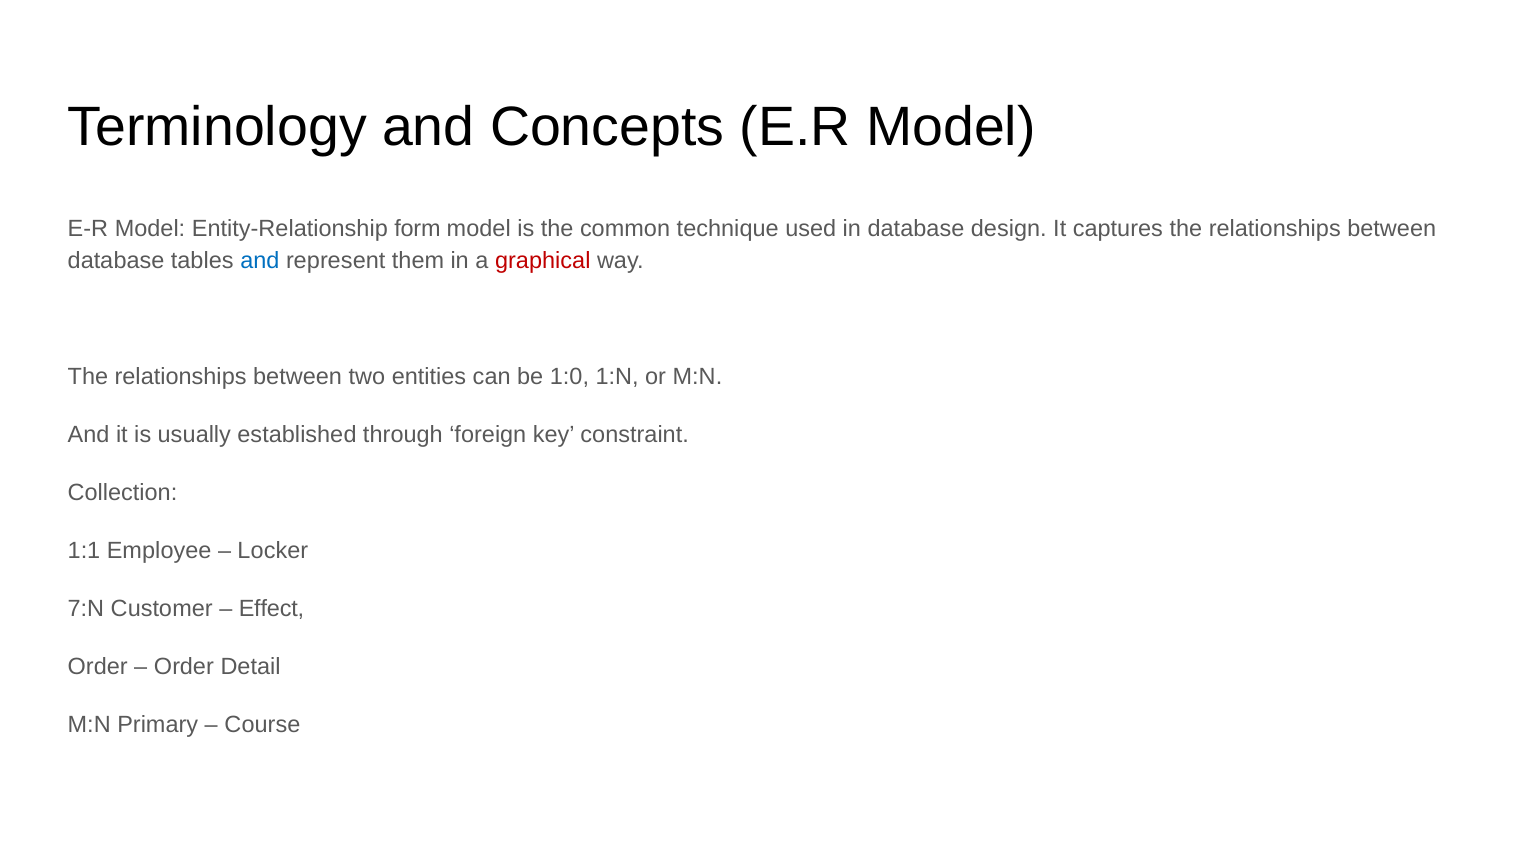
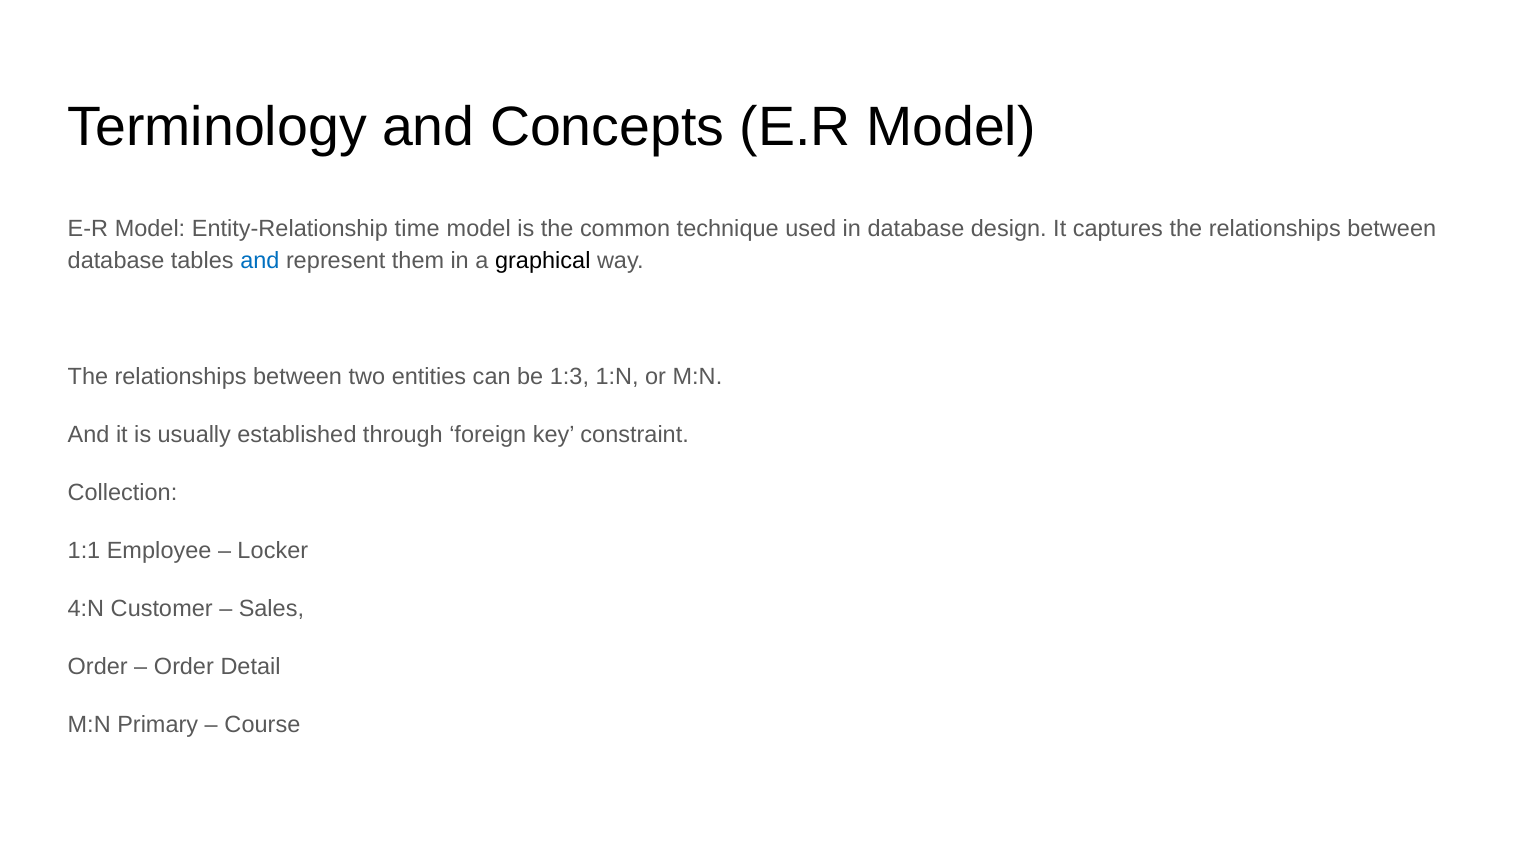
form: form -> time (417, 229)
graphical colour: red -> black (543, 261)
1:0: 1:0 -> 1:3 (569, 377)
7:N: 7:N -> 4:N (86, 609)
Effect: Effect -> Sales (271, 609)
